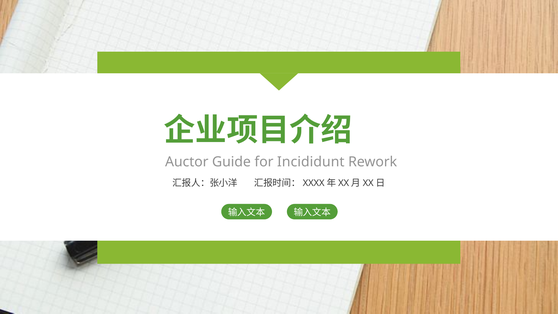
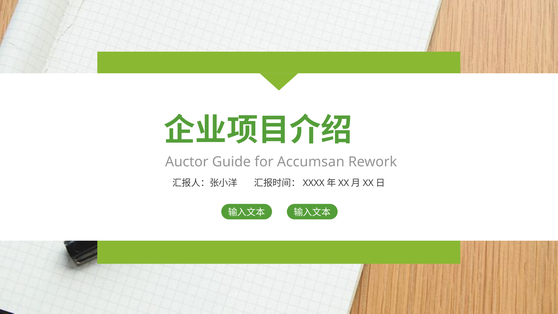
Incididunt: Incididunt -> Accumsan (311, 162)
